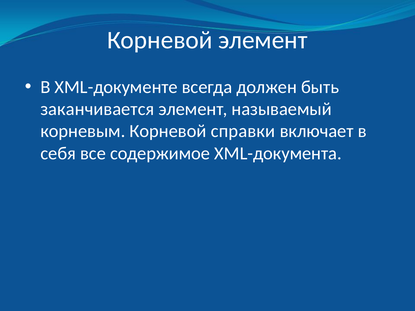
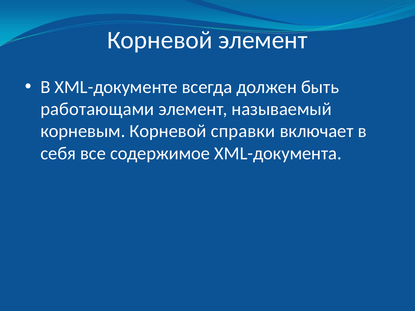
заканчивается: заканчивается -> работающами (97, 109)
